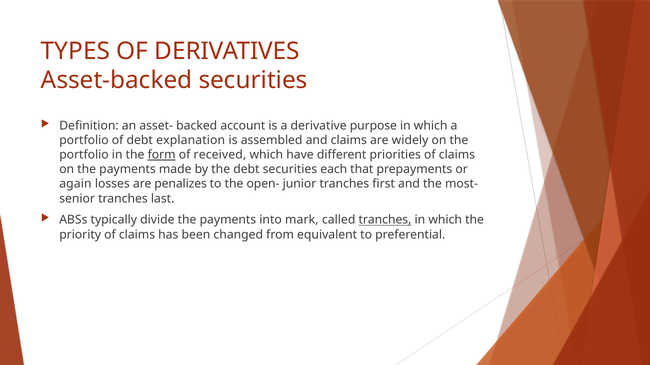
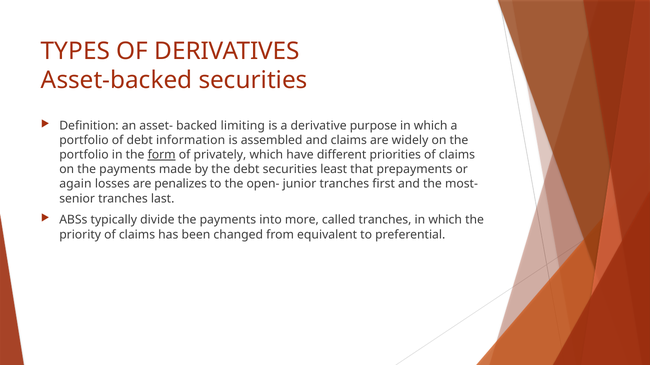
account: account -> limiting (243, 126)
explanation: explanation -> information (191, 140)
received: received -> privately (220, 155)
each: each -> least (334, 170)
mark: mark -> more (302, 220)
tranches underline: present -> none (385, 220)
